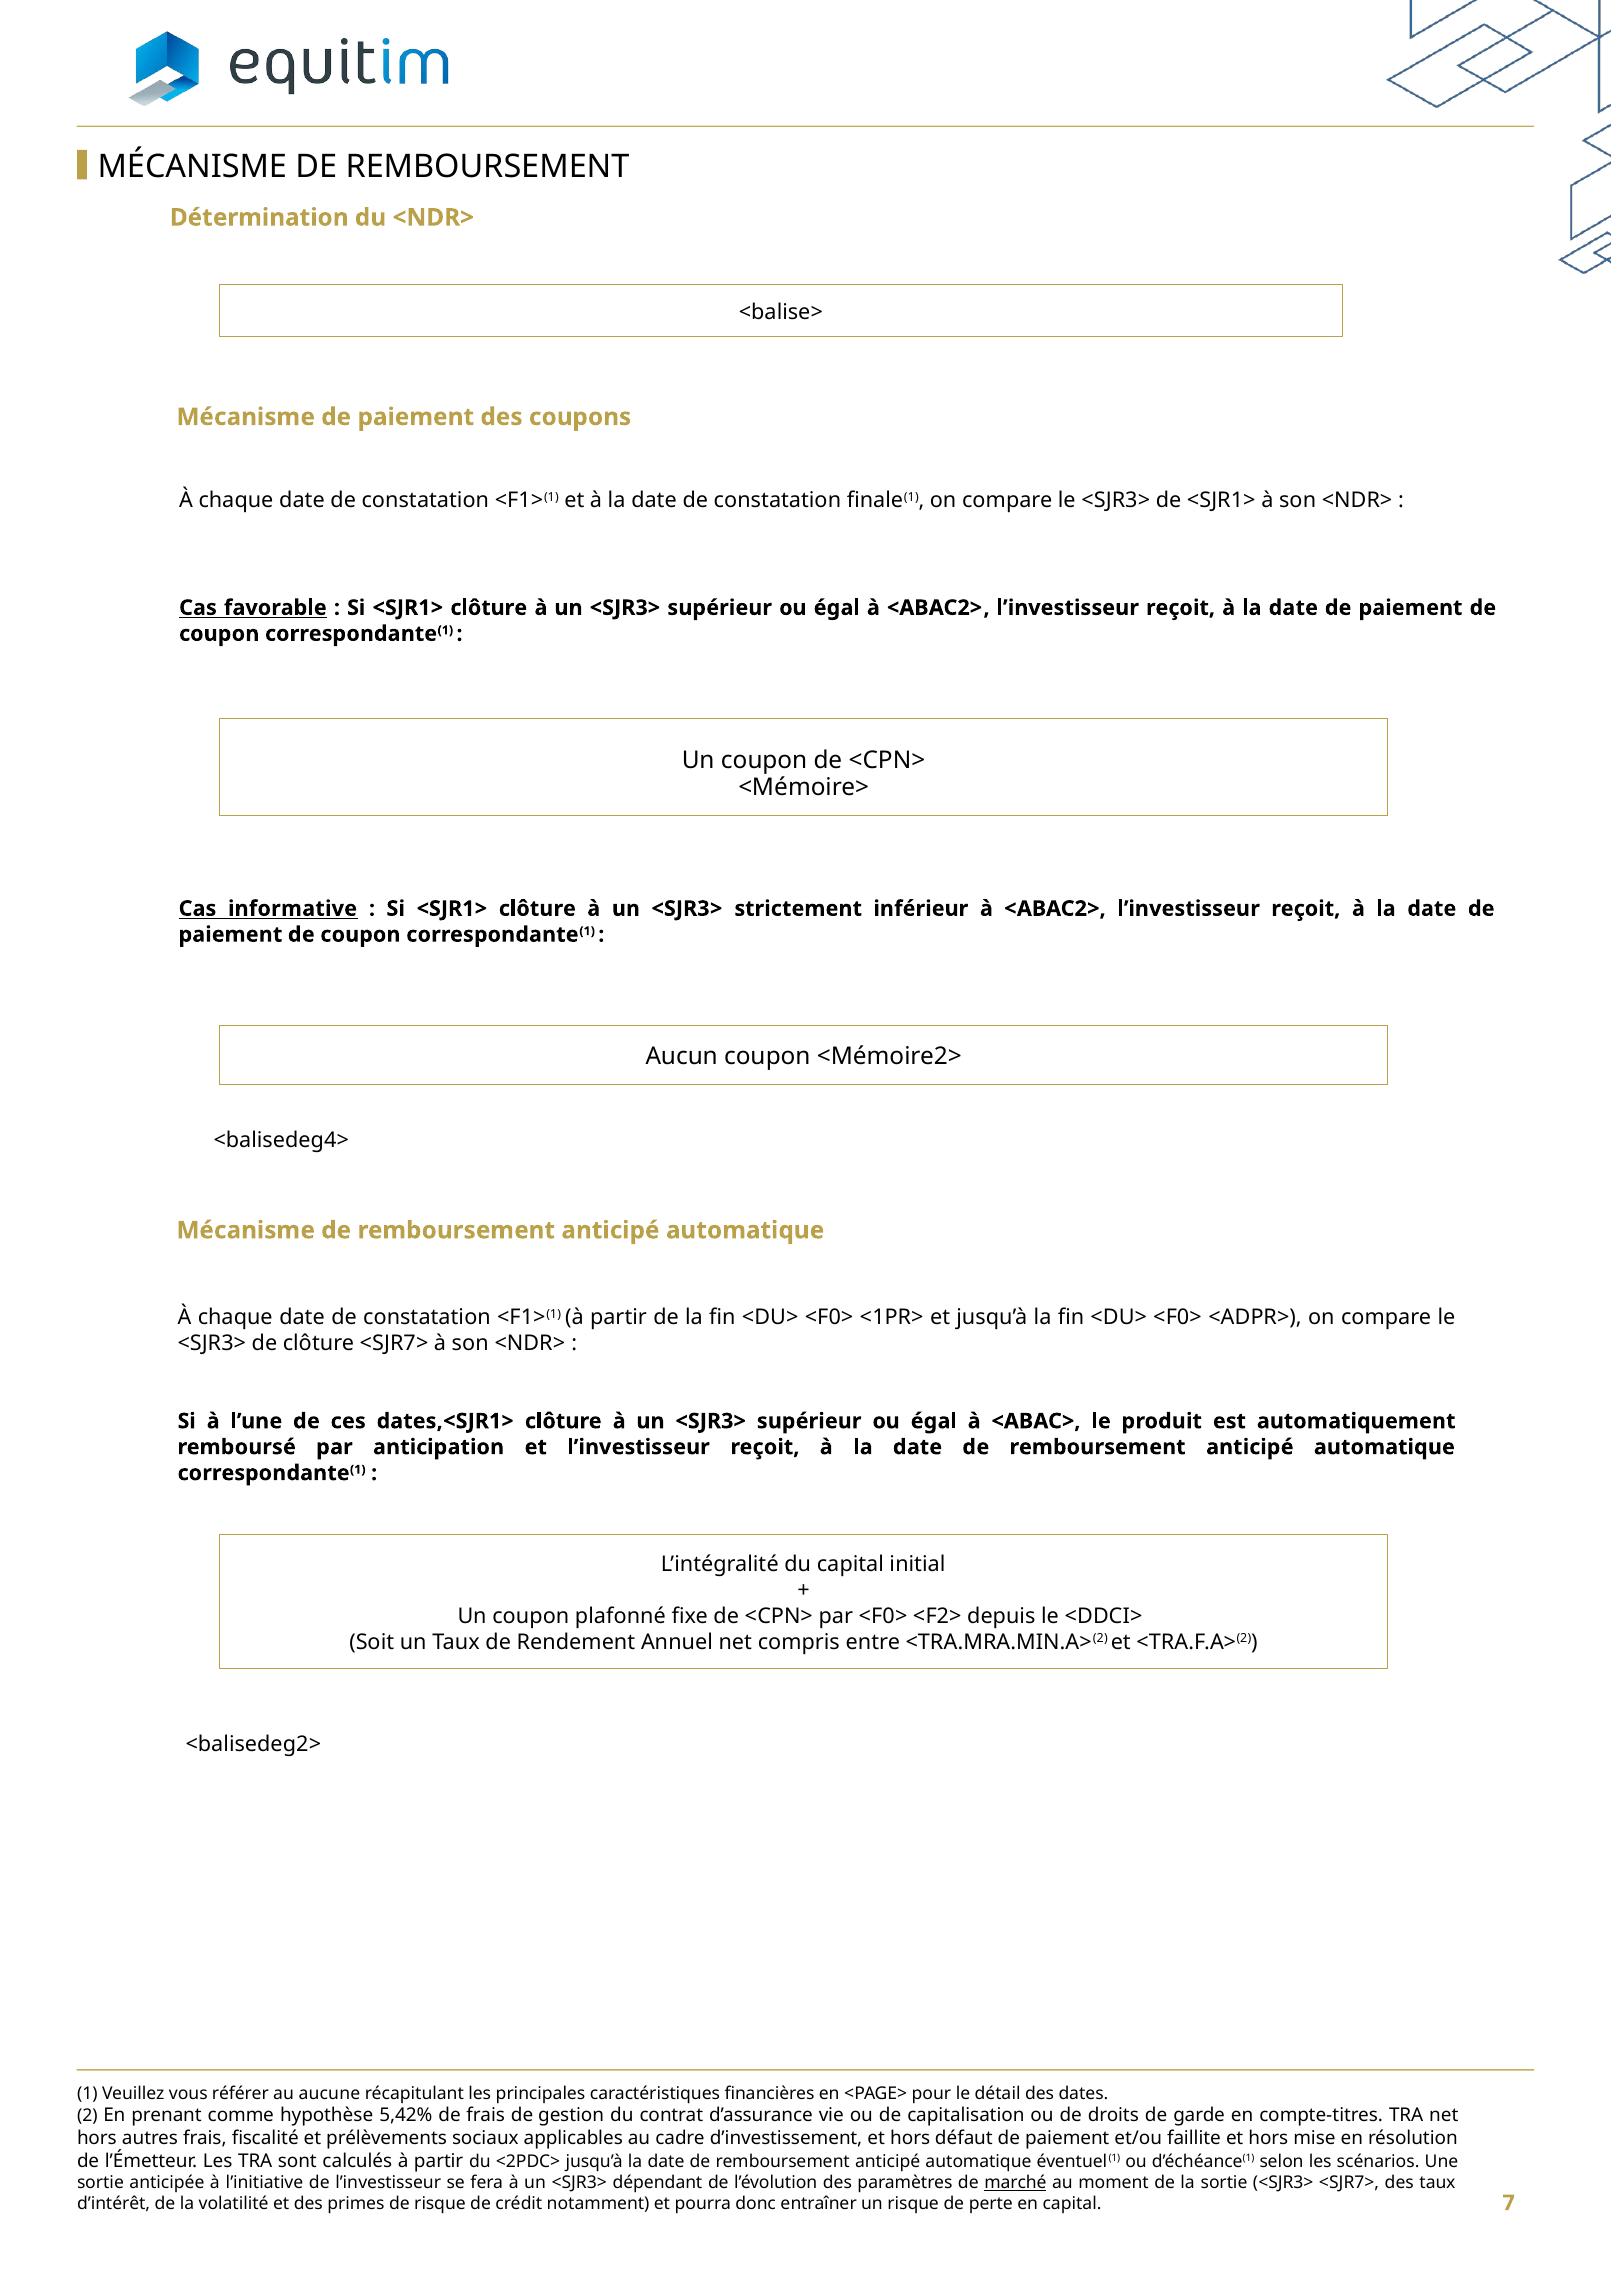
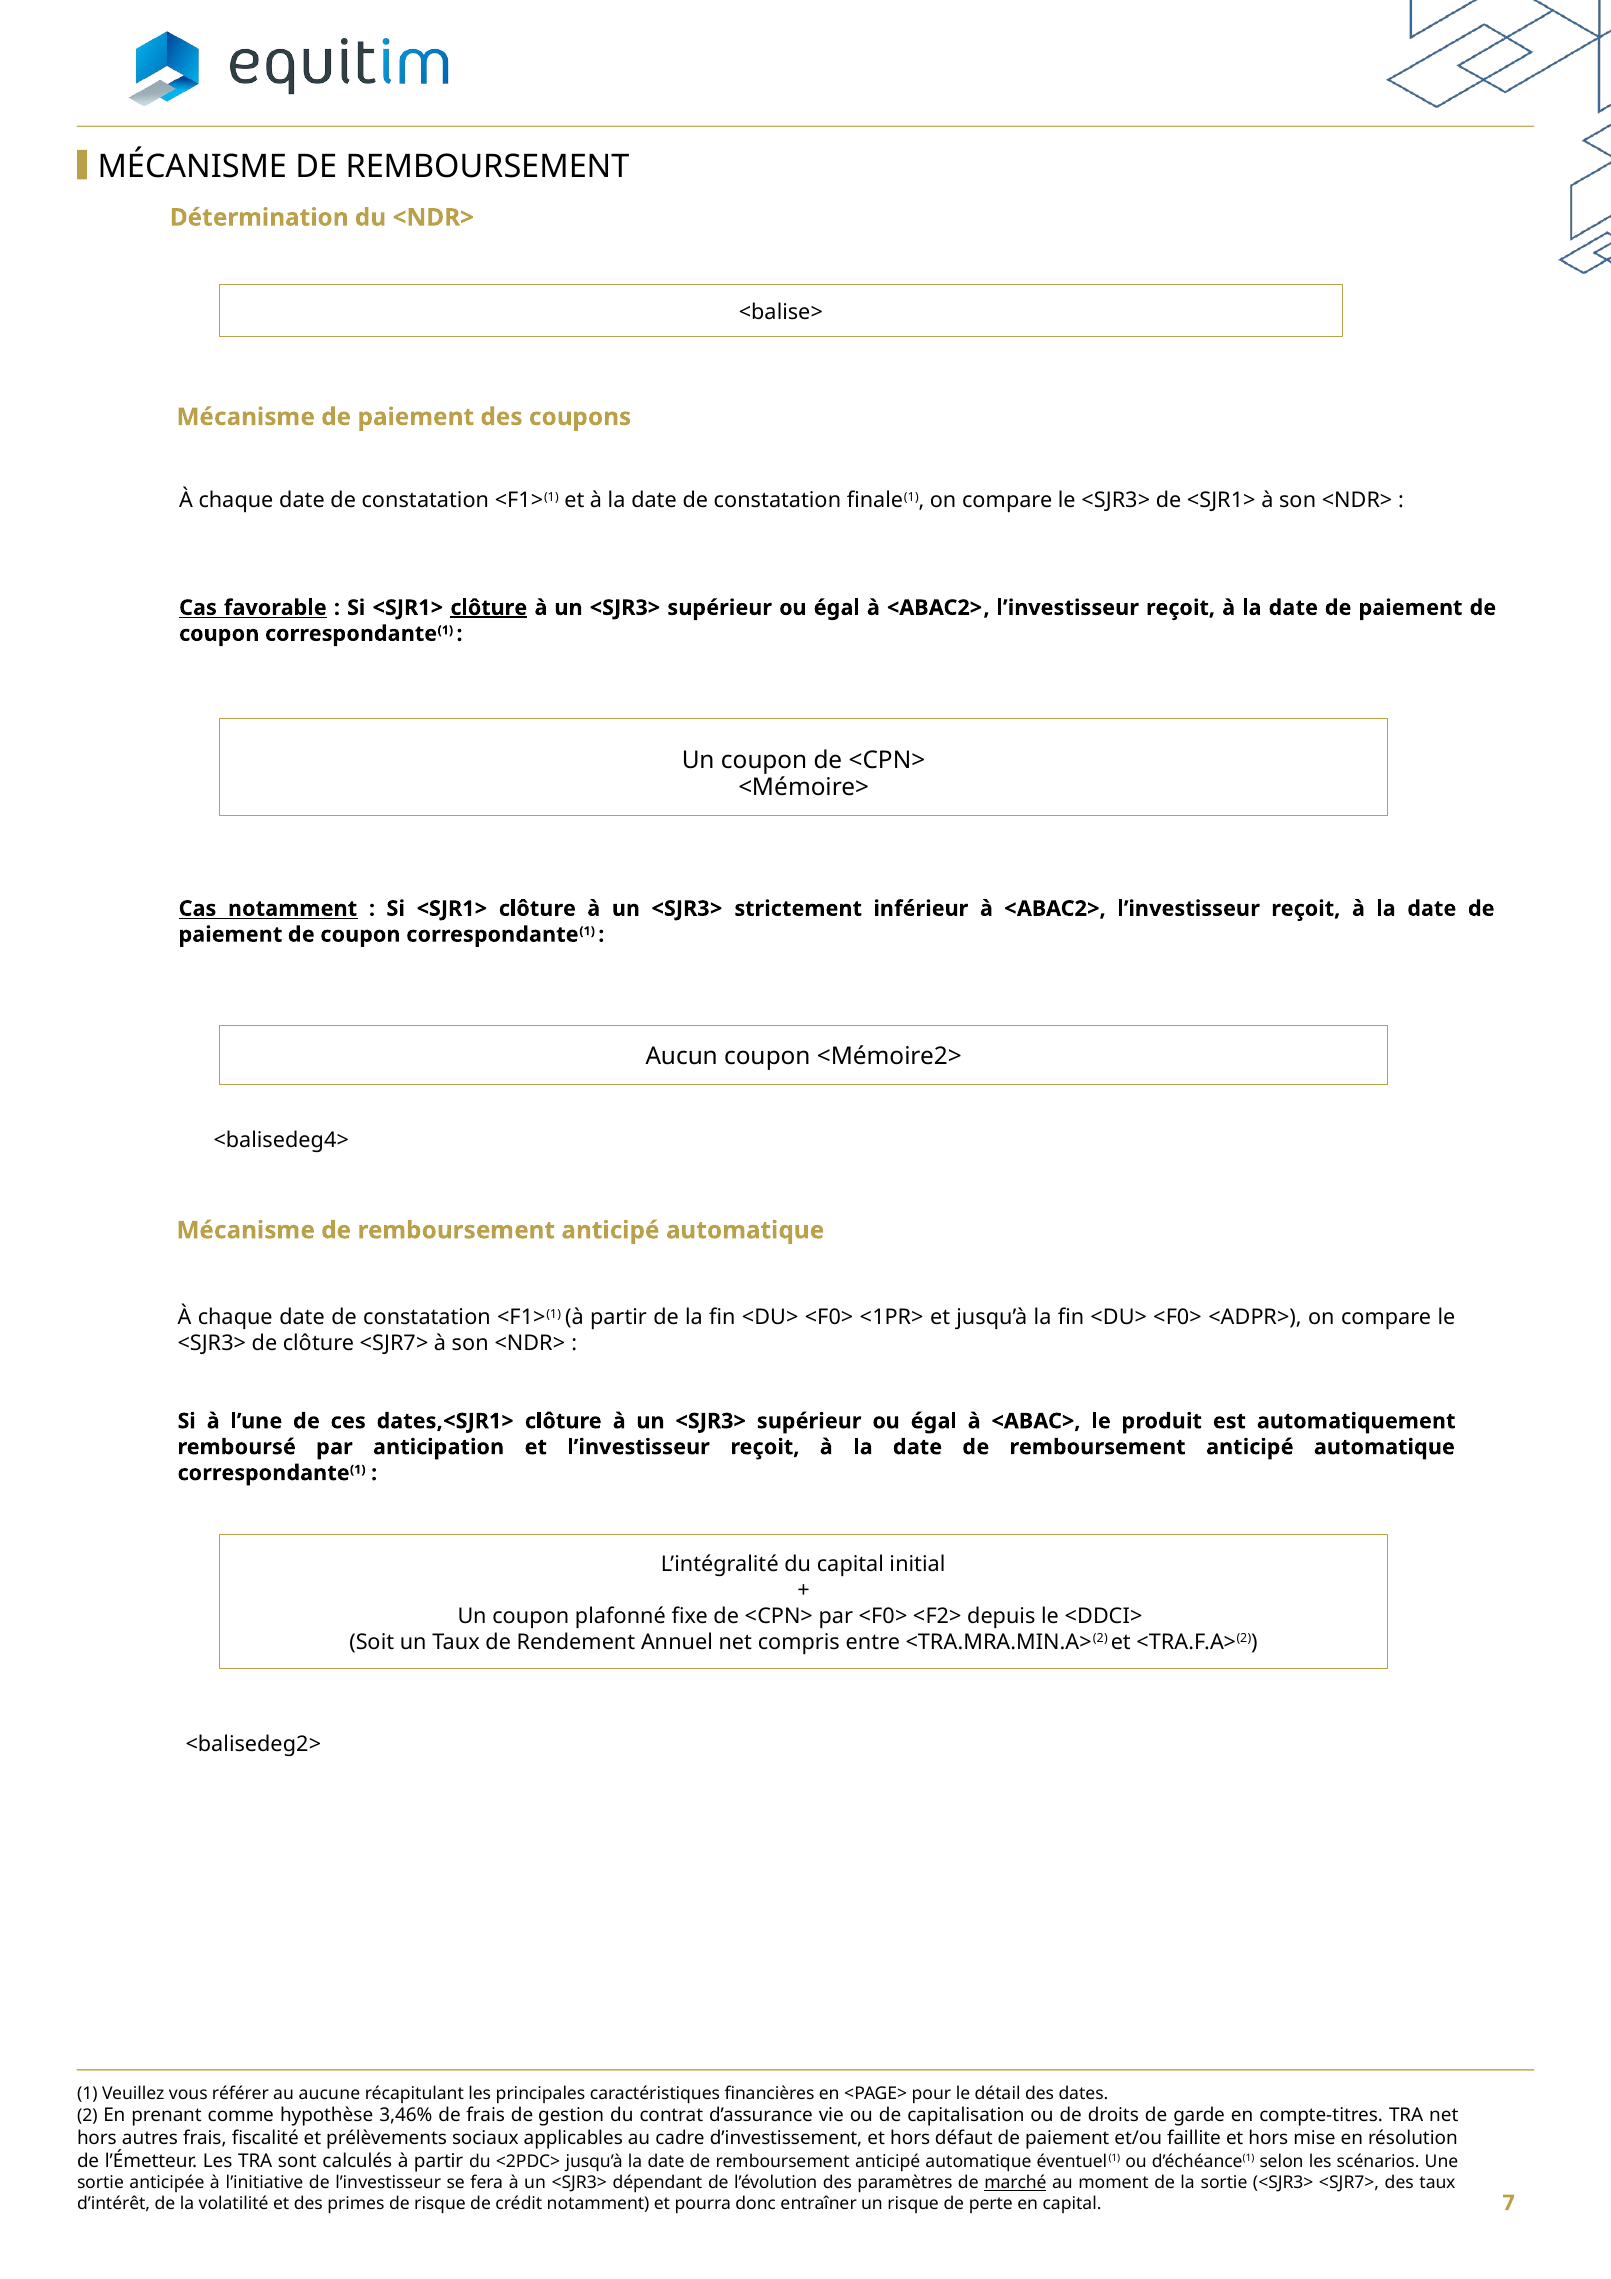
clôture underline: none -> present (489, 608)
Cas informative: informative -> notamment (293, 908)
5,42%: 5,42% -> 3,46% (406, 2115)
